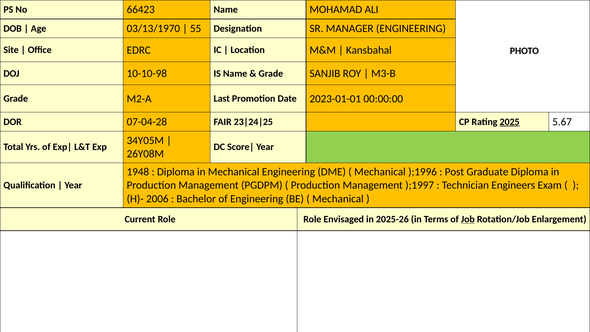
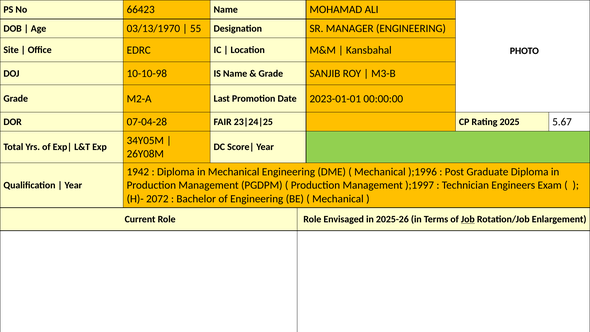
2025 underline: present -> none (510, 122)
1948: 1948 -> 1942 (138, 172)
2006: 2006 -> 2072 (157, 199)
